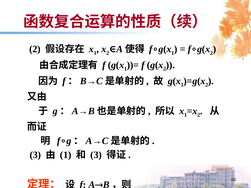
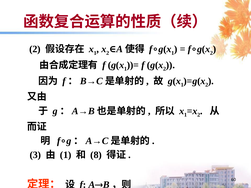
3: 3 -> 8 (96, 155)
